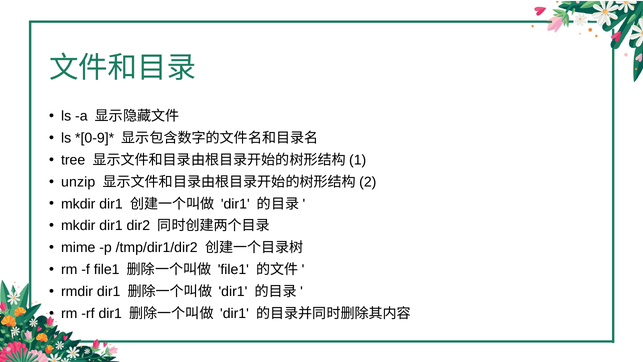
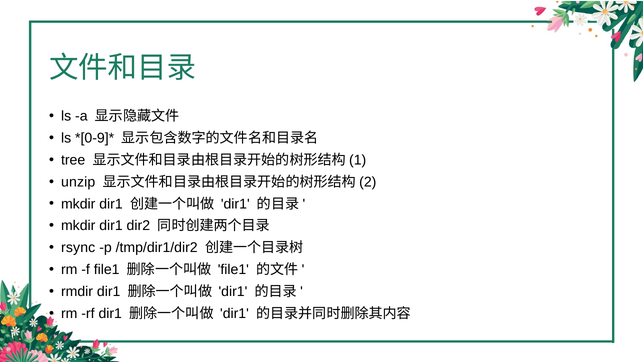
mime: mime -> rsync (78, 247)
